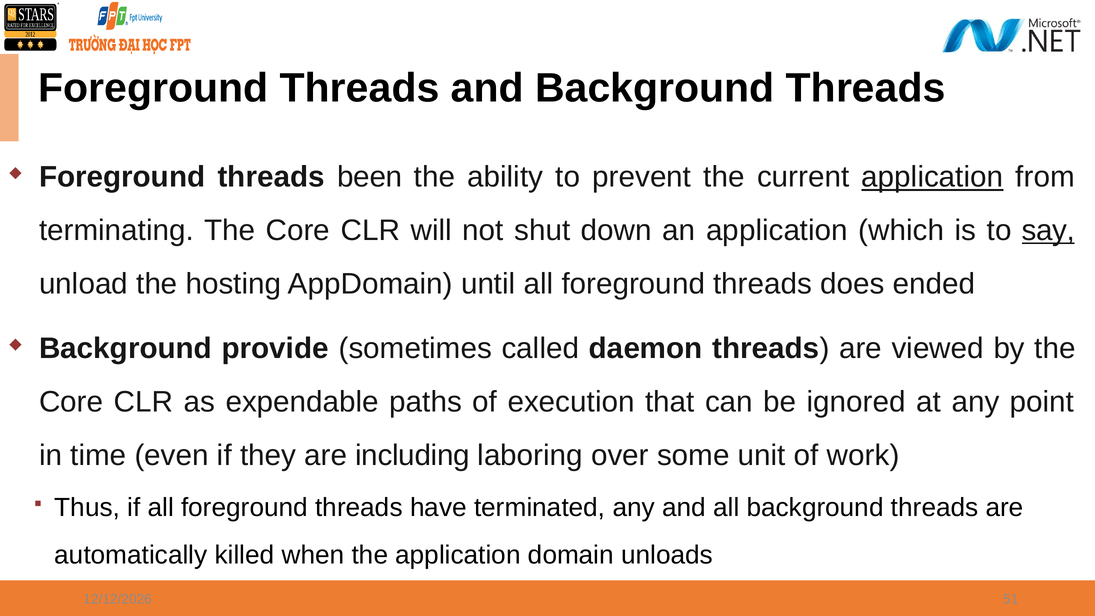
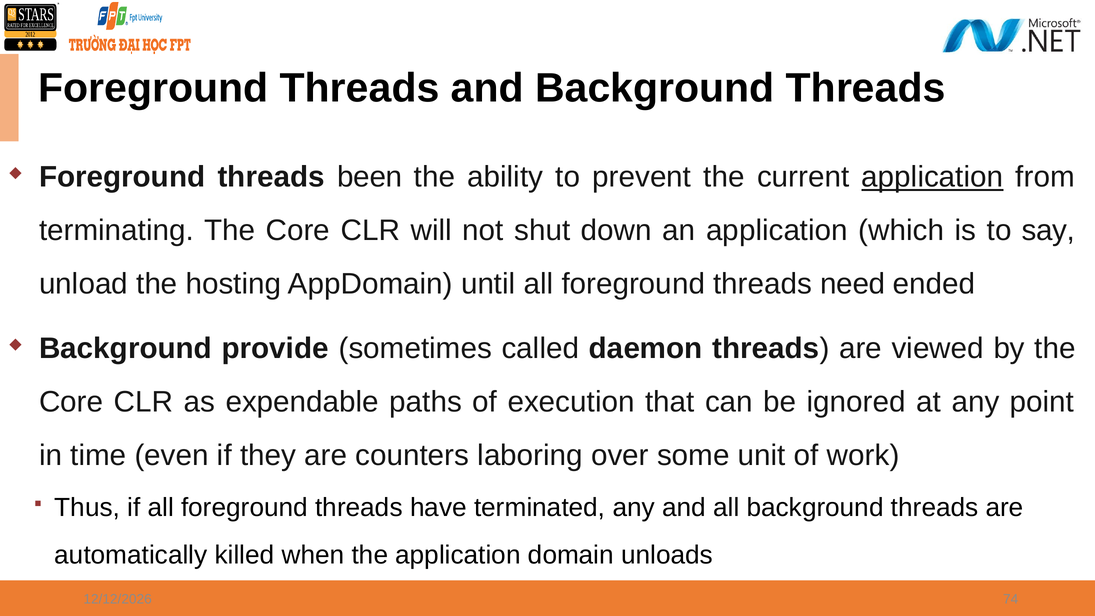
say underline: present -> none (1048, 230)
does: does -> need (853, 284)
including: including -> counters (412, 455)
51: 51 -> 74 (1011, 599)
